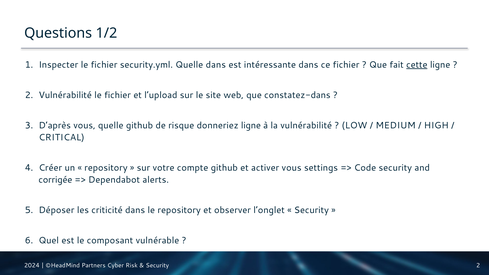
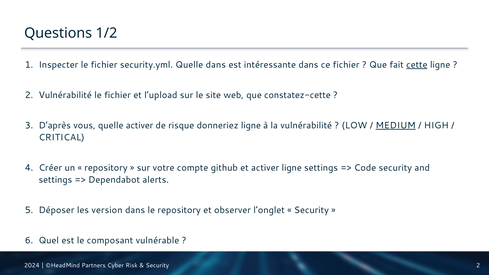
constatez-dans: constatez-dans -> constatez-cette (297, 95)
quelle github: github -> activer (140, 125)
MEDIUM underline: none -> present (396, 125)
activer vous: vous -> ligne (292, 168)
corrigée: corrigée -> settings (55, 180)
criticité: criticité -> version (107, 210)
